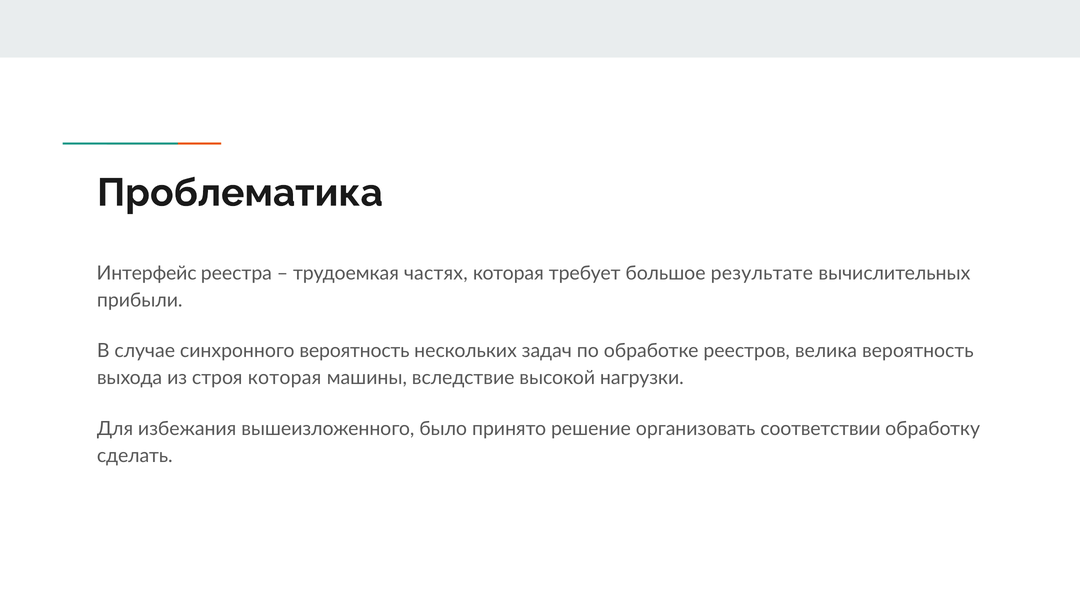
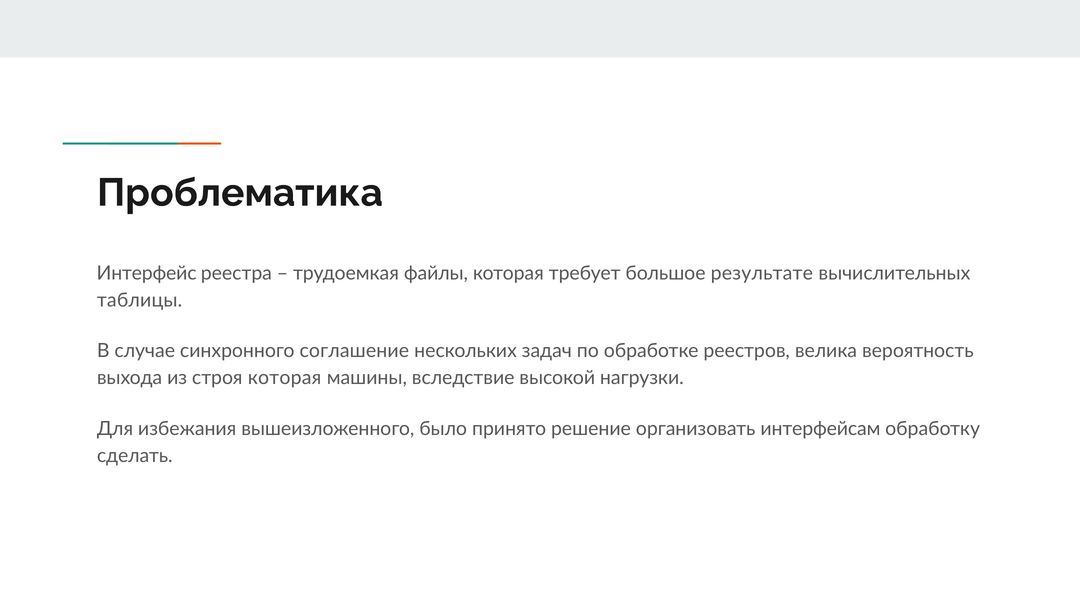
частях: частях -> файлы (436, 273)
прибыли: прибыли -> таблицы (140, 300)
синхронного вероятность: вероятность -> соглашение (354, 351)
соответствии: соответствии -> интерфейсам (820, 429)
